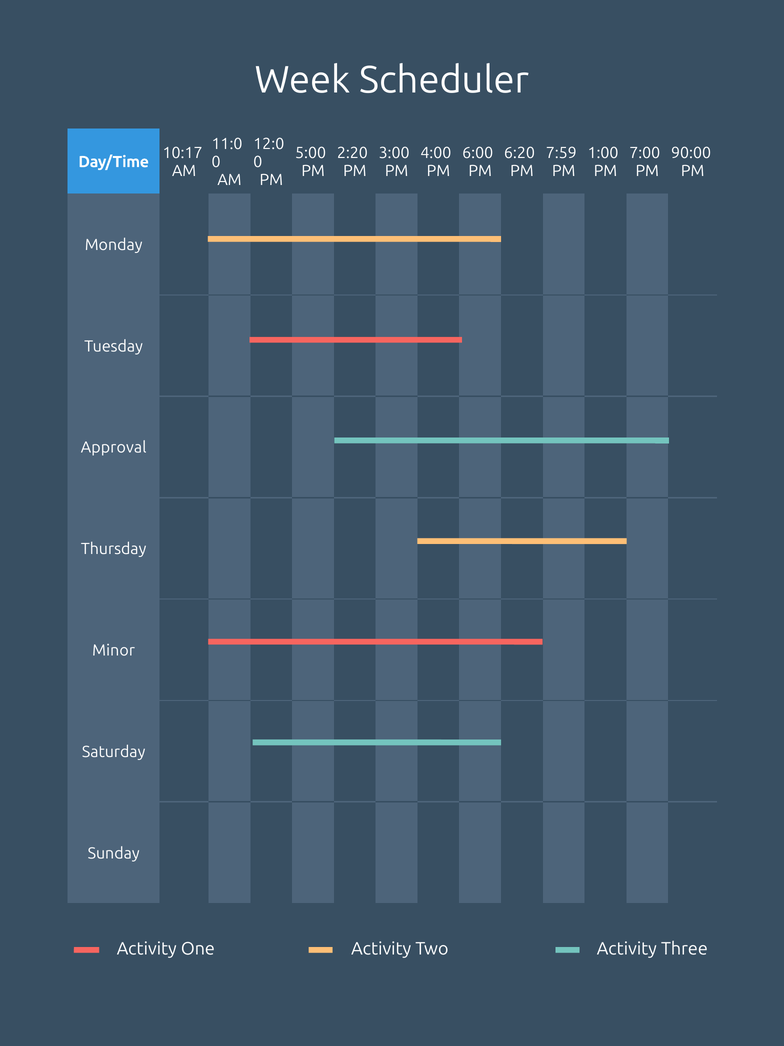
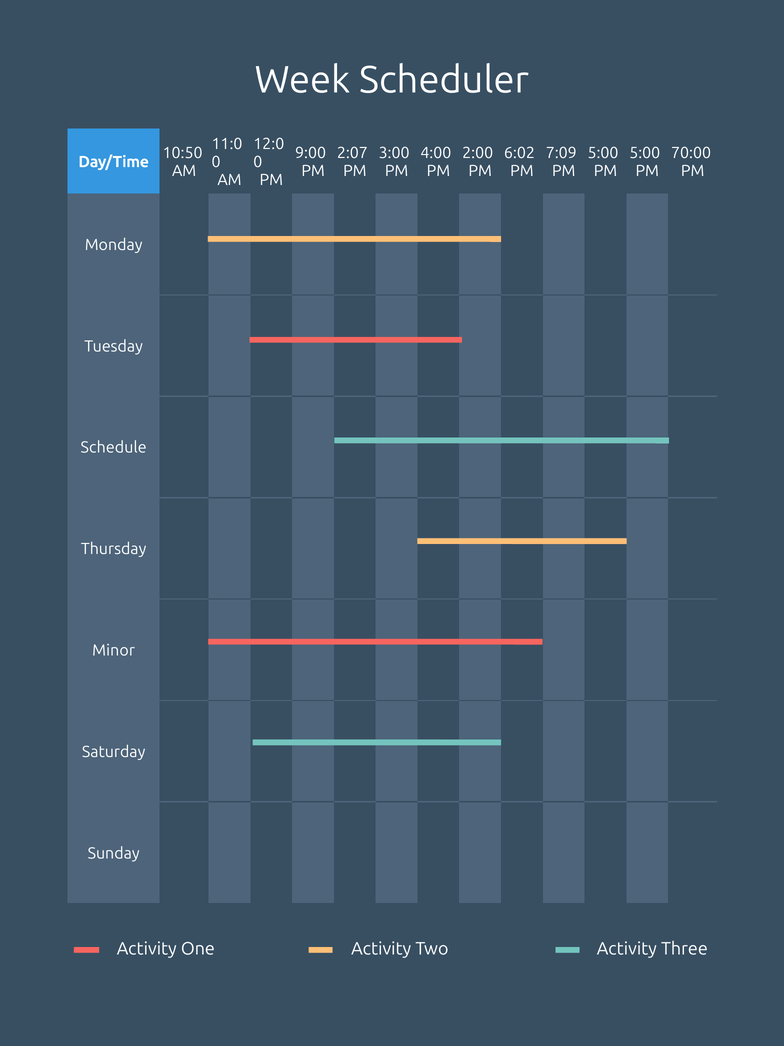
10:17: 10:17 -> 10:50 (183, 153)
5:00: 5:00 -> 9:00 (311, 153)
2:20: 2:20 -> 2:07 (352, 153)
6:00: 6:00 -> 2:00 (478, 153)
6:20: 6:20 -> 6:02 (519, 153)
7:59: 7:59 -> 7:09 (561, 153)
1:00: 1:00 -> 5:00 (603, 153)
7:00: 7:00 -> 5:00 (645, 153)
90:00: 90:00 -> 70:00 (691, 153)
Approval: Approval -> Schedule (114, 447)
